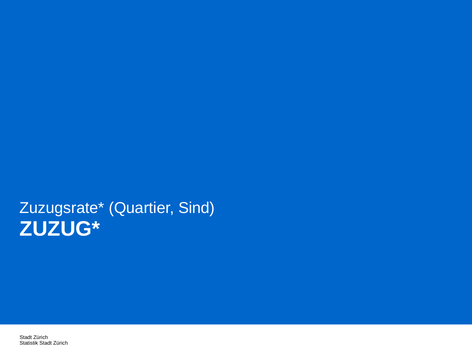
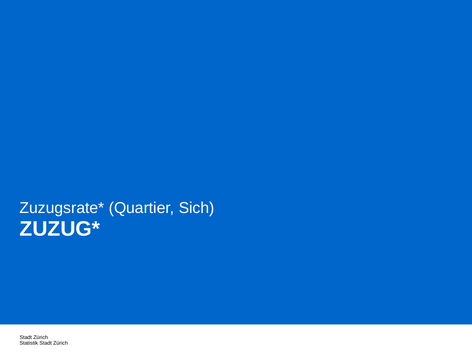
Sind: Sind -> Sich (197, 208)
